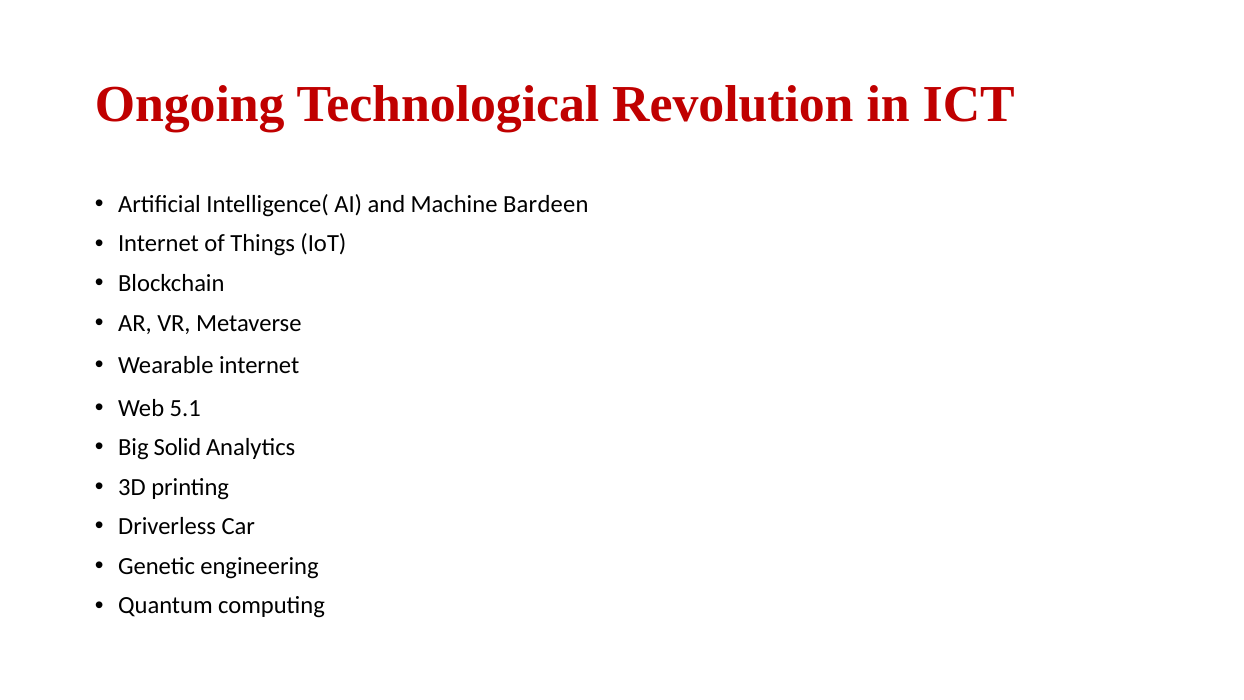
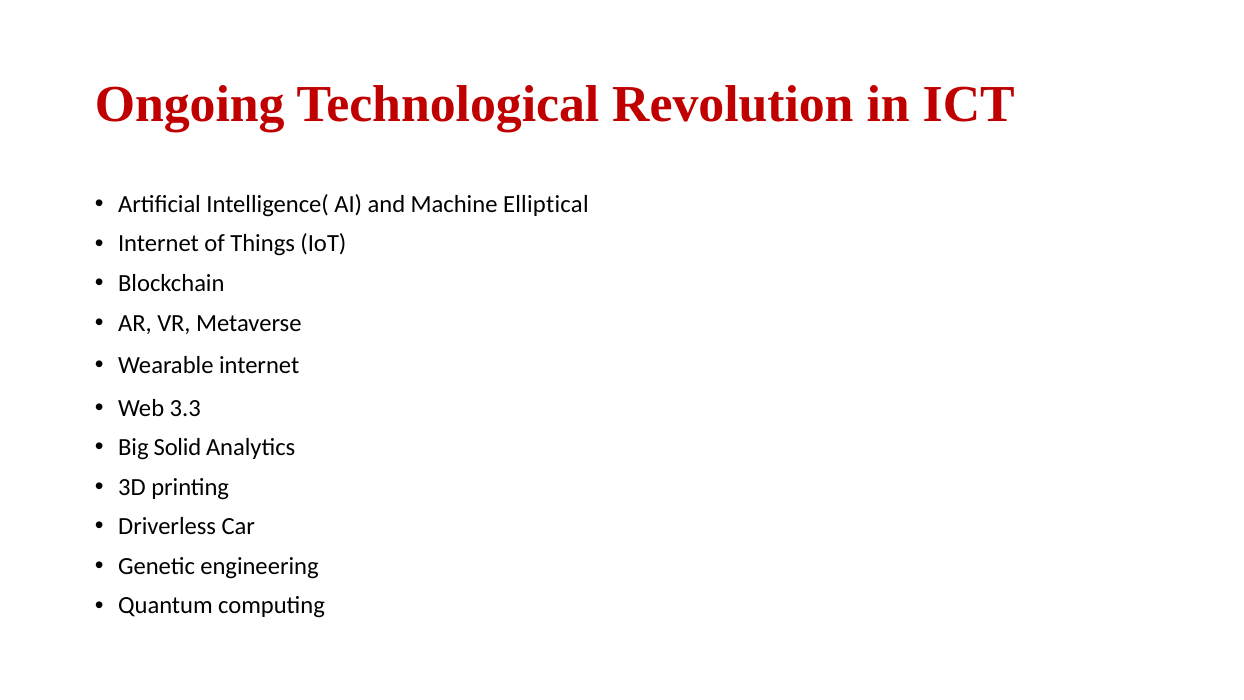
Bardeen: Bardeen -> Elliptical (546, 204)
5.1: 5.1 -> 3.3 (185, 408)
